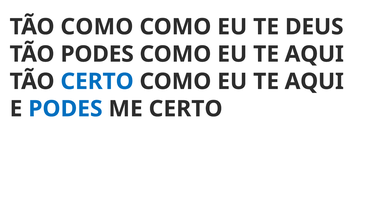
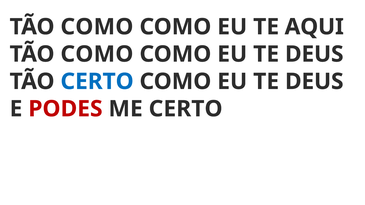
DEUS: DEUS -> AQUI (314, 27)
PODES: PODES -> COMO (97, 54)
AQUI: AQUI -> DEUS (314, 54)
AQUI: AQUI -> DEUS (314, 82)
PODES colour: blue -> red (65, 109)
